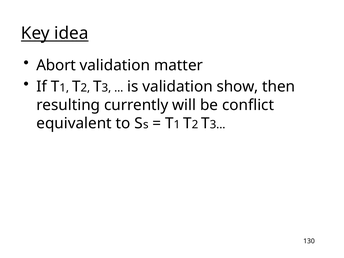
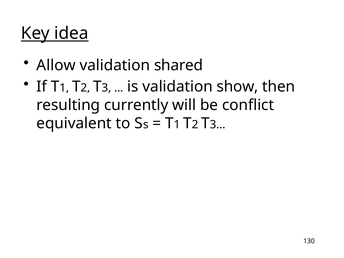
Abort: Abort -> Allow (56, 65)
matter: matter -> shared (179, 65)
